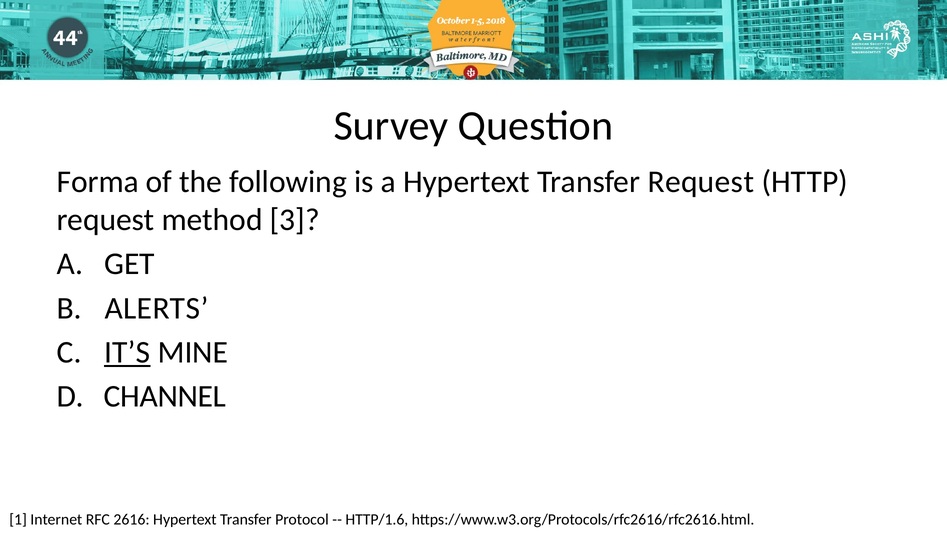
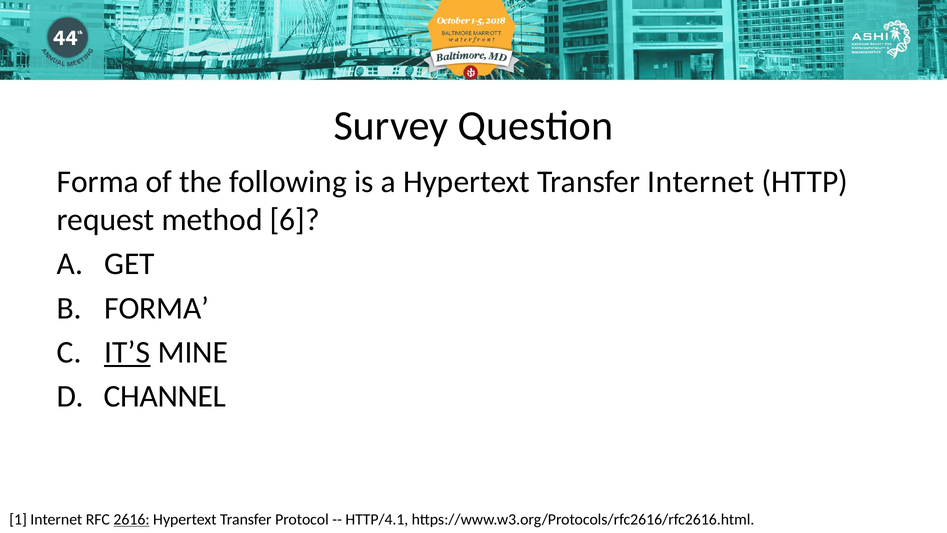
Transfer Request: Request -> Internet (701, 182)
3: 3 -> 6 (295, 220)
ALERTS: ALERTS -> FORMA (157, 308)
2616 underline: none -> present (131, 519)
HTTP/1.6: HTTP/1.6 -> HTTP/4.1 (377, 519)
